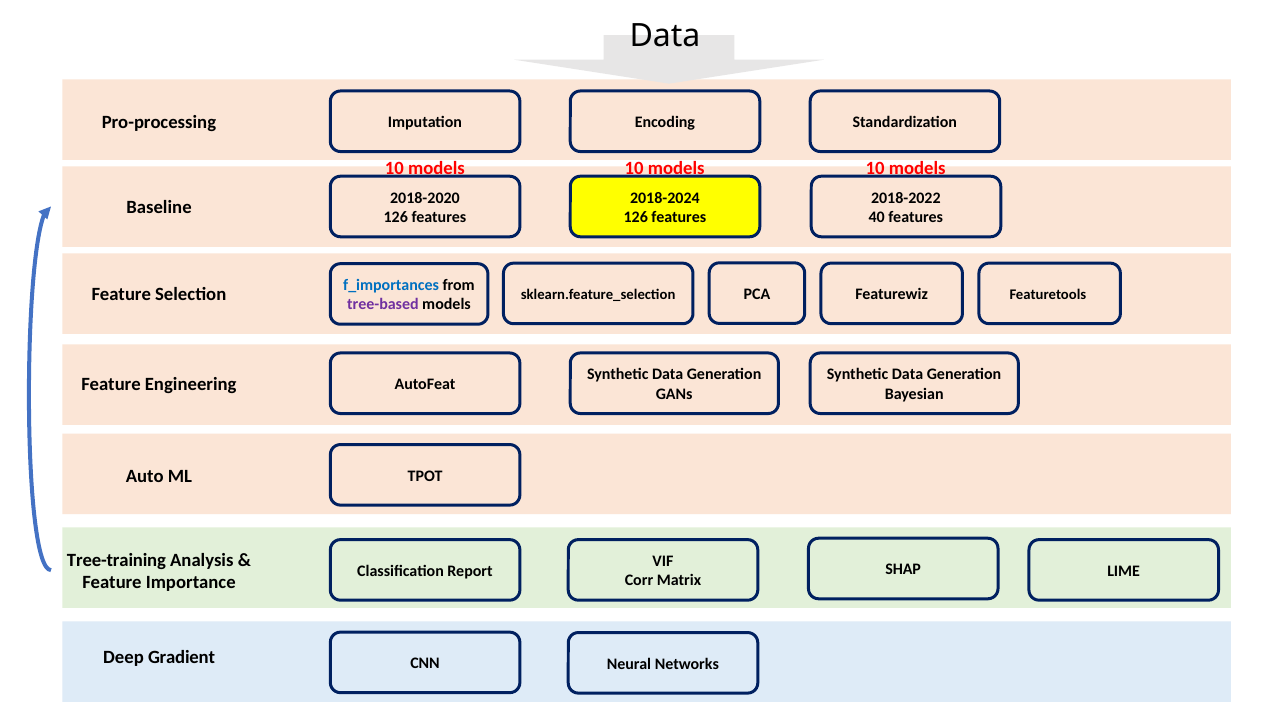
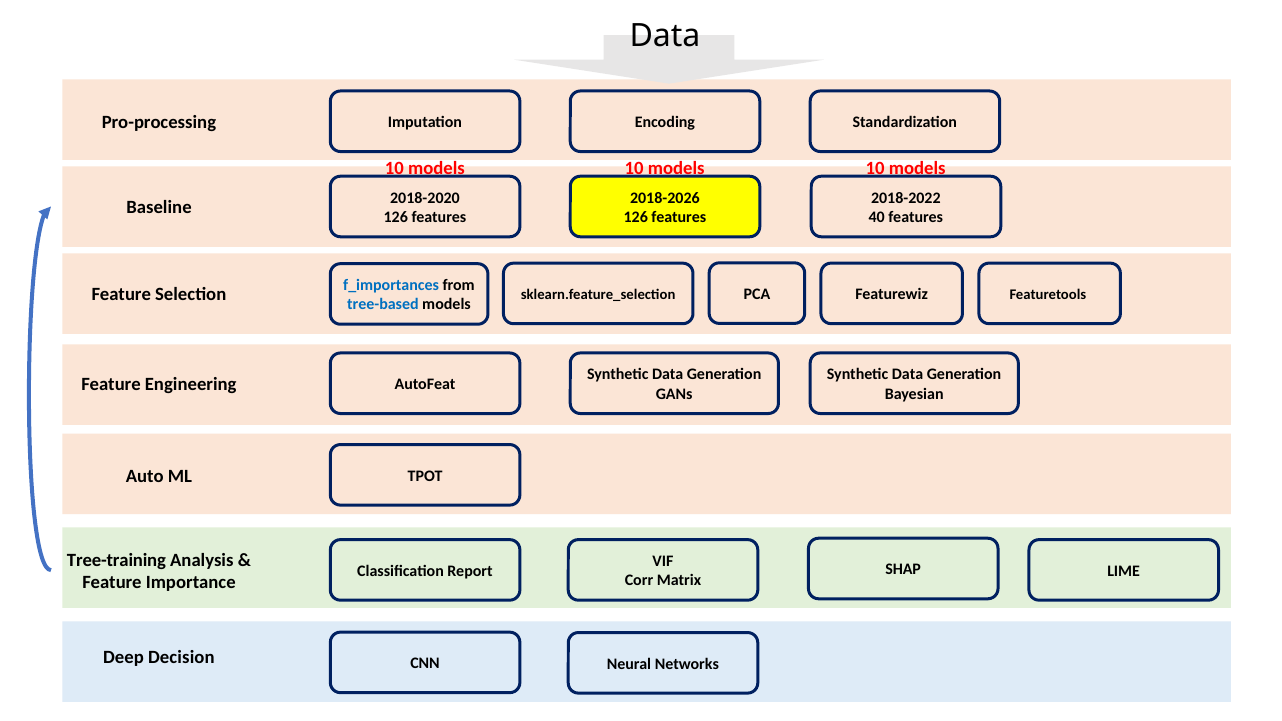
2018-2024: 2018-2024 -> 2018-2026 (665, 198)
tree-based colour: purple -> blue (383, 305)
Gradient: Gradient -> Decision (181, 658)
